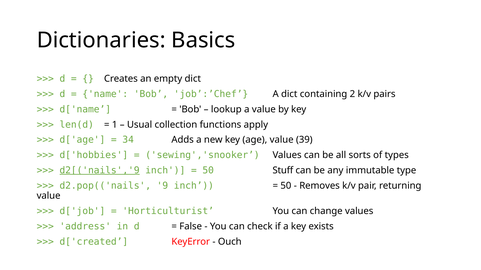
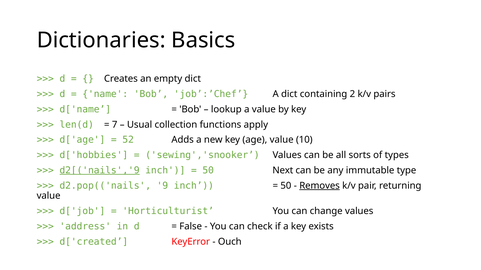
1: 1 -> 7 (115, 125)
34: 34 -> 52 (128, 140)
39: 39 -> 10 (304, 140)
Stuff: Stuff -> Next (283, 171)
Removes underline: none -> present (320, 186)
